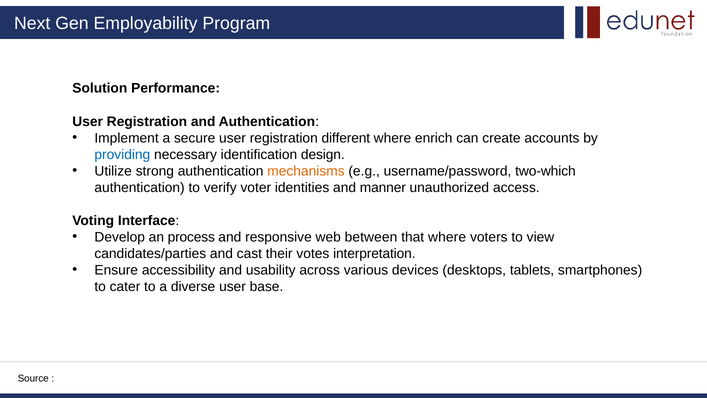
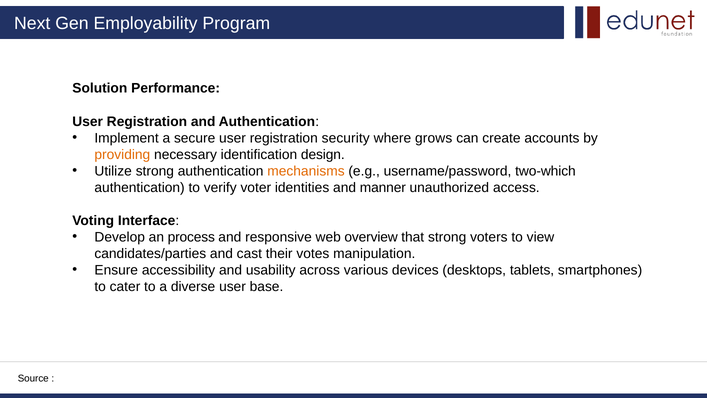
different: different -> security (346, 138)
enrich: enrich -> grows (434, 138)
providing colour: blue -> orange (122, 154)
between: between -> overview (371, 237)
that where: where -> strong (447, 237)
interpretation: interpretation -> manipulation (374, 253)
